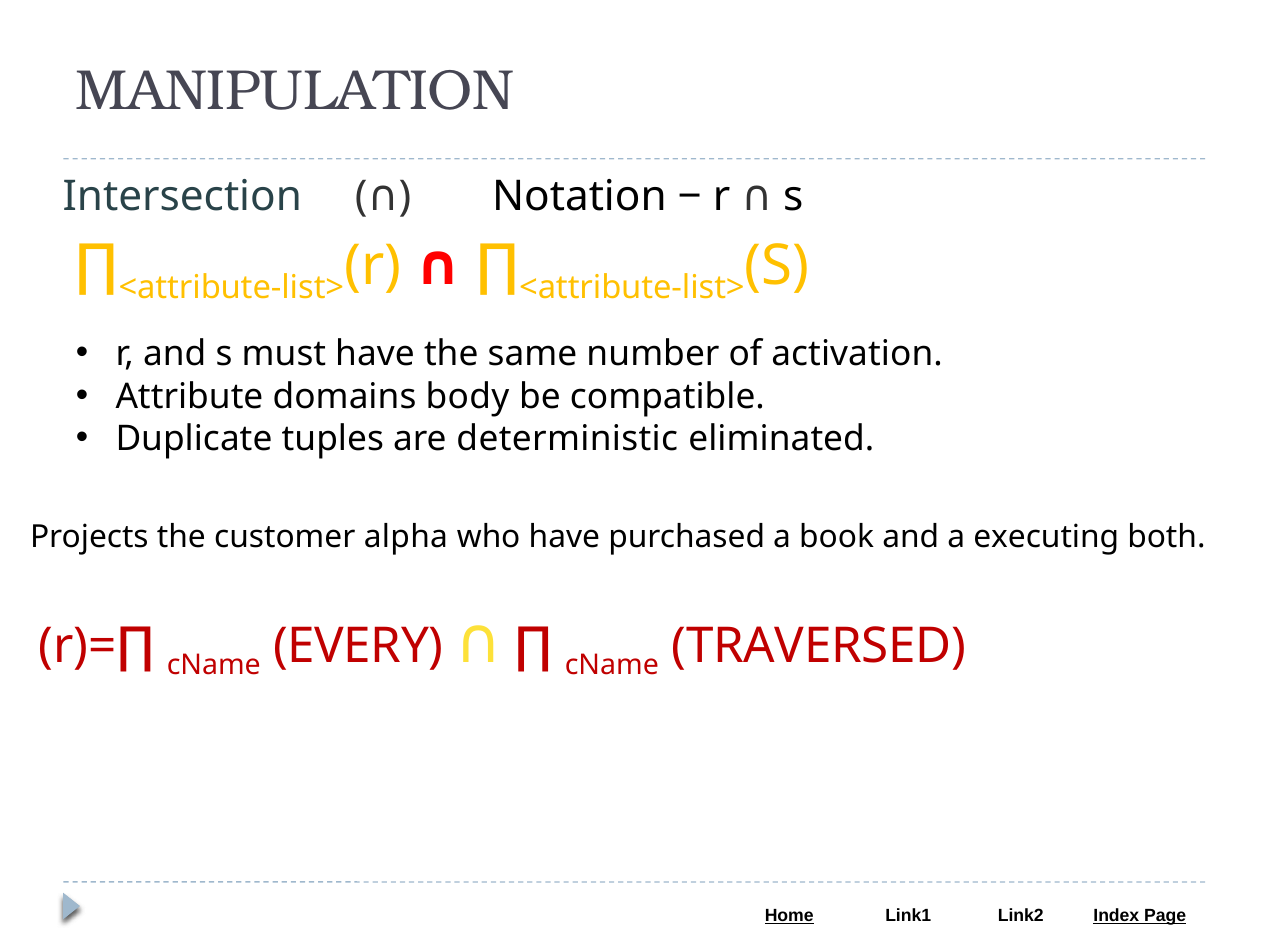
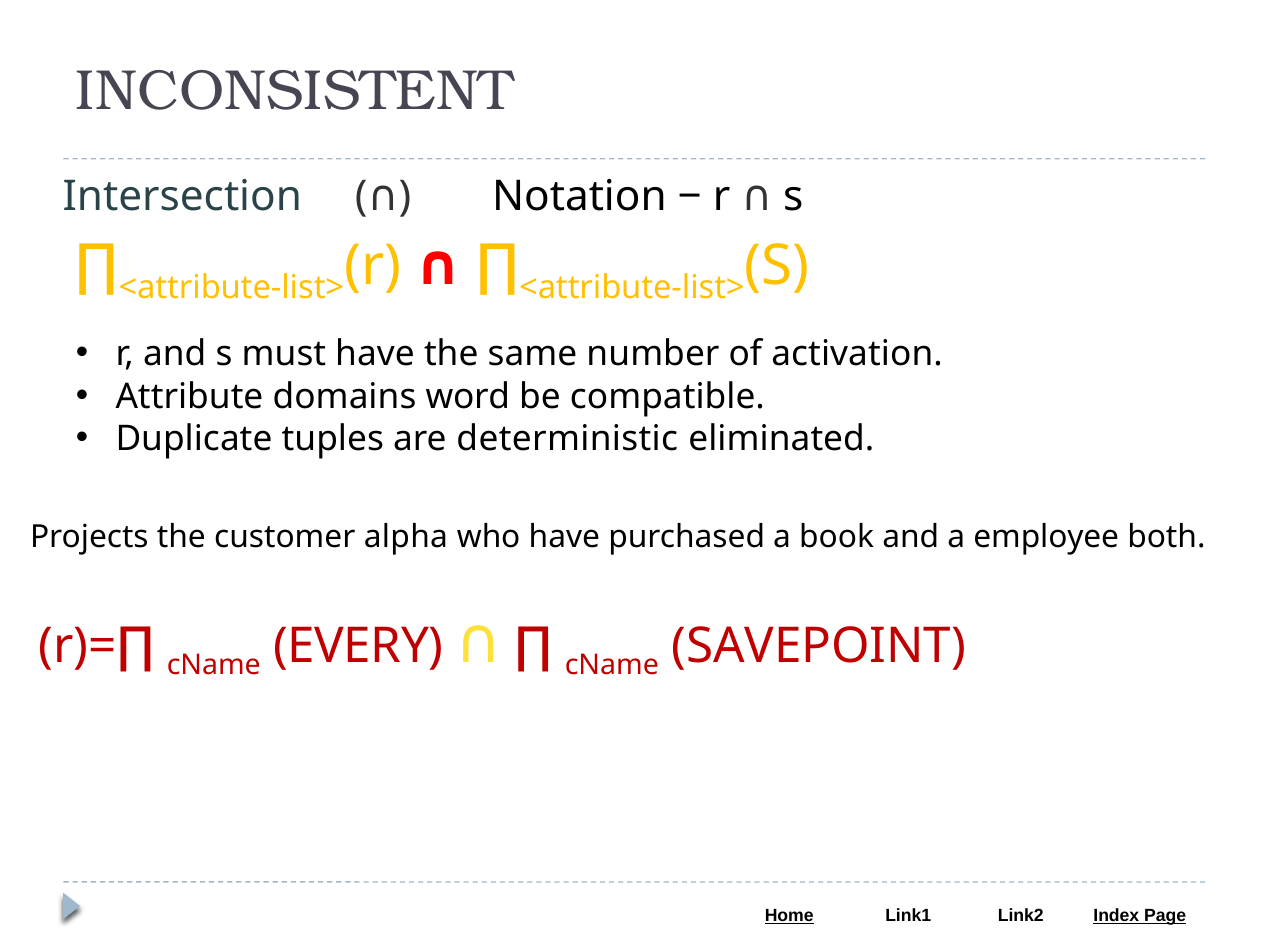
MANIPULATION: MANIPULATION -> INCONSISTENT (295, 91)
body: body -> word (468, 397)
executing: executing -> employee (1046, 537)
TRAVERSED: TRAVERSED -> SAVEPOINT (819, 646)
